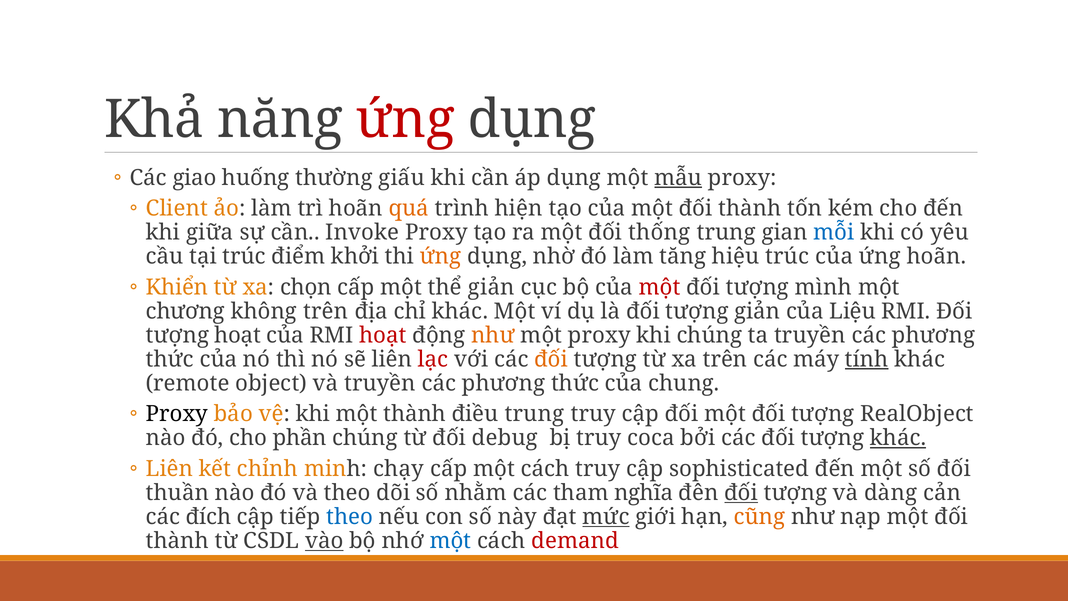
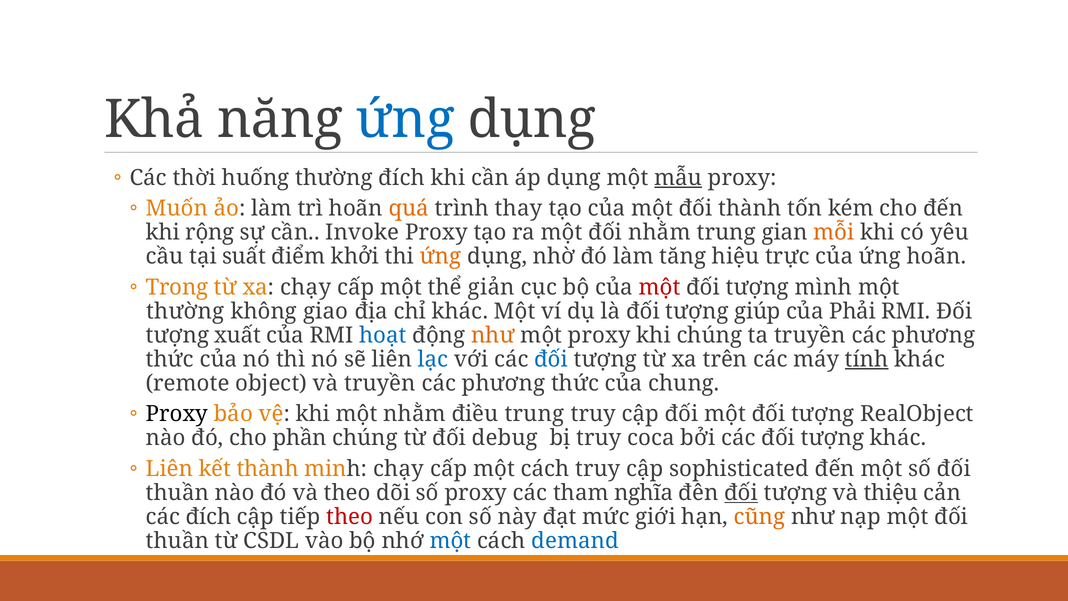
ứng colour: red -> blue (405, 120)
giao: giao -> thời (194, 178)
thường giấu: giấu -> đích (402, 178)
Client: Client -> Muốn (177, 208)
hiện: hiện -> thay (519, 208)
giữa: giữa -> rộng (210, 232)
đối thống: thống -> nhằm (659, 232)
mỗi colour: blue -> orange (834, 232)
tại trúc: trúc -> suất (244, 256)
hiệu trúc: trúc -> trực (787, 256)
Khiển: Khiển -> Trong (177, 287)
xa chọn: chọn -> chạy (306, 287)
chương: chương -> thường (185, 311)
không trên: trên -> giao (326, 311)
tượng giản: giản -> giúp (757, 311)
Liệu: Liệu -> Phải (853, 311)
tượng hoạt: hoạt -> xuất (238, 335)
hoạt colour: red -> blue (383, 335)
lạc colour: red -> blue (433, 359)
đối colour: orange -> blue (551, 359)
một thành: thành -> nhằm (415, 414)
khác underline: present -> none (898, 438)
kết chỉnh: chỉnh -> thành (268, 469)
số nhằm: nhằm -> proxy (476, 493)
dàng: dàng -> thiệu (891, 493)
theo colour: blue -> red (350, 517)
mức underline: present -> none (606, 517)
thành: thành -> thuần (177, 541)
vào underline: present -> none (324, 541)
demand colour: red -> blue (575, 541)
